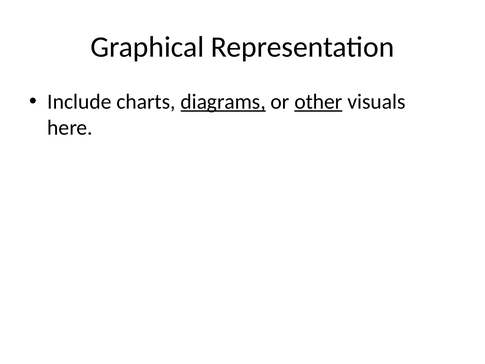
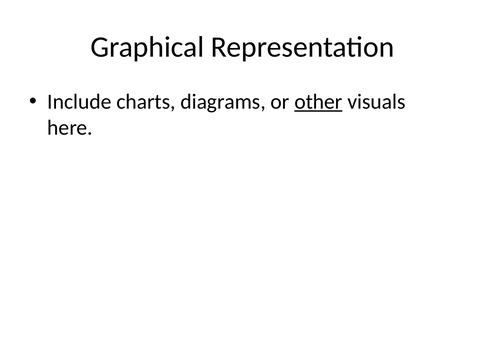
diagrams underline: present -> none (223, 102)
